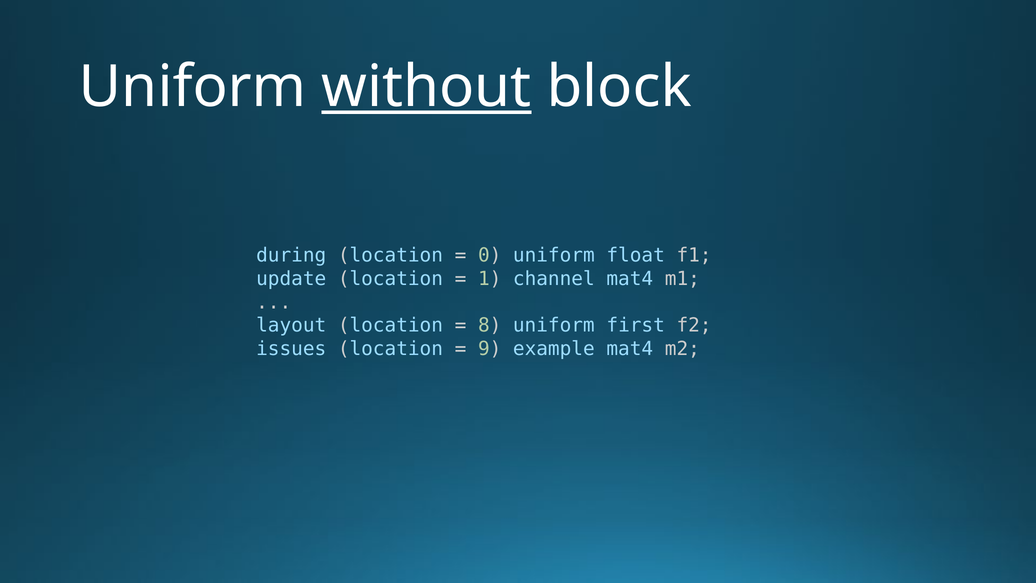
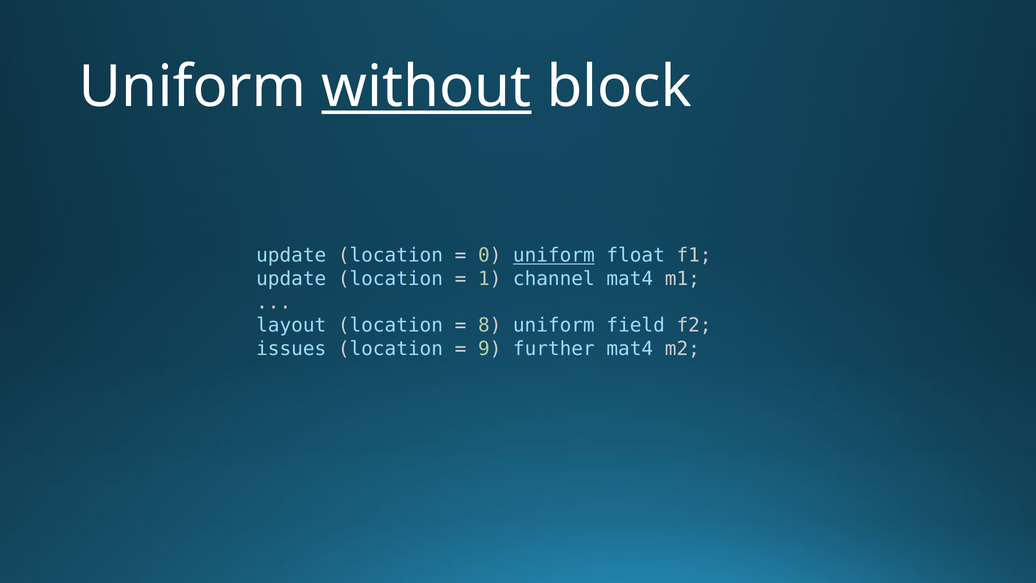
during: during -> update (291, 255)
uniform underline: none -> present (554, 255)
first: first -> field (636, 325)
example: example -> further (554, 349)
